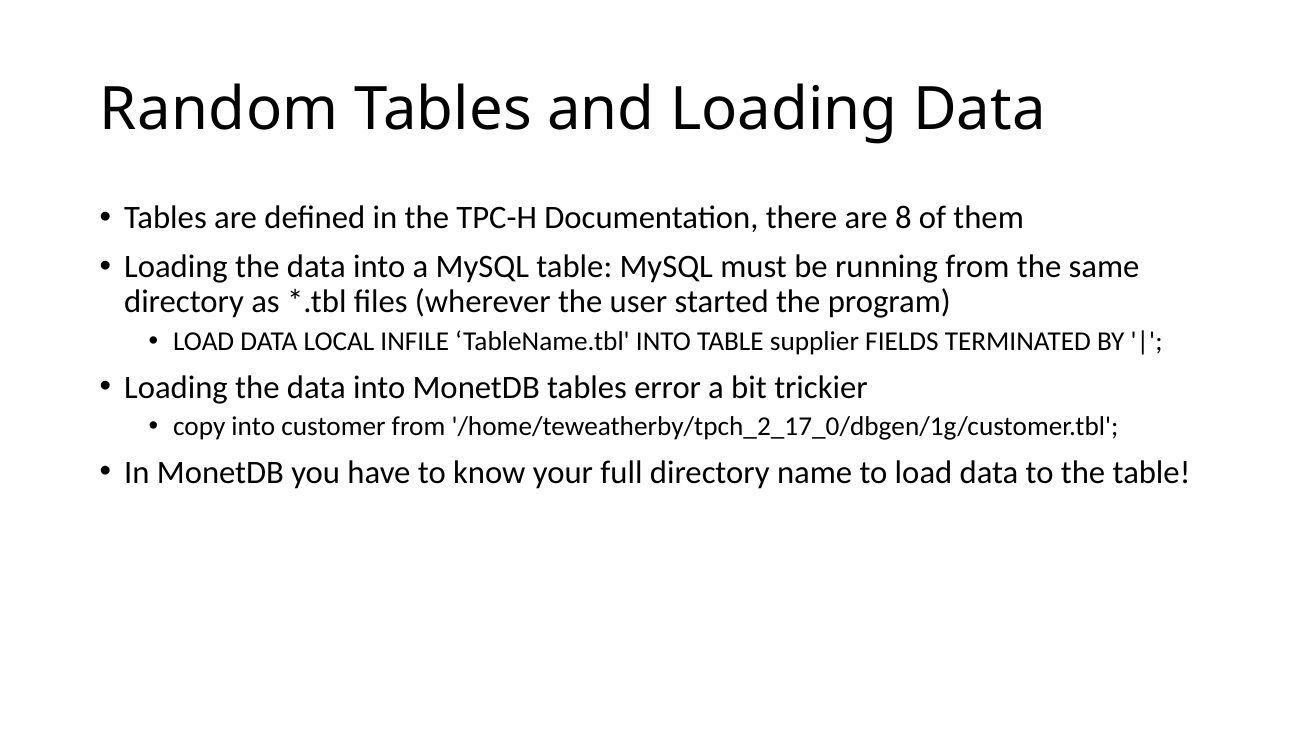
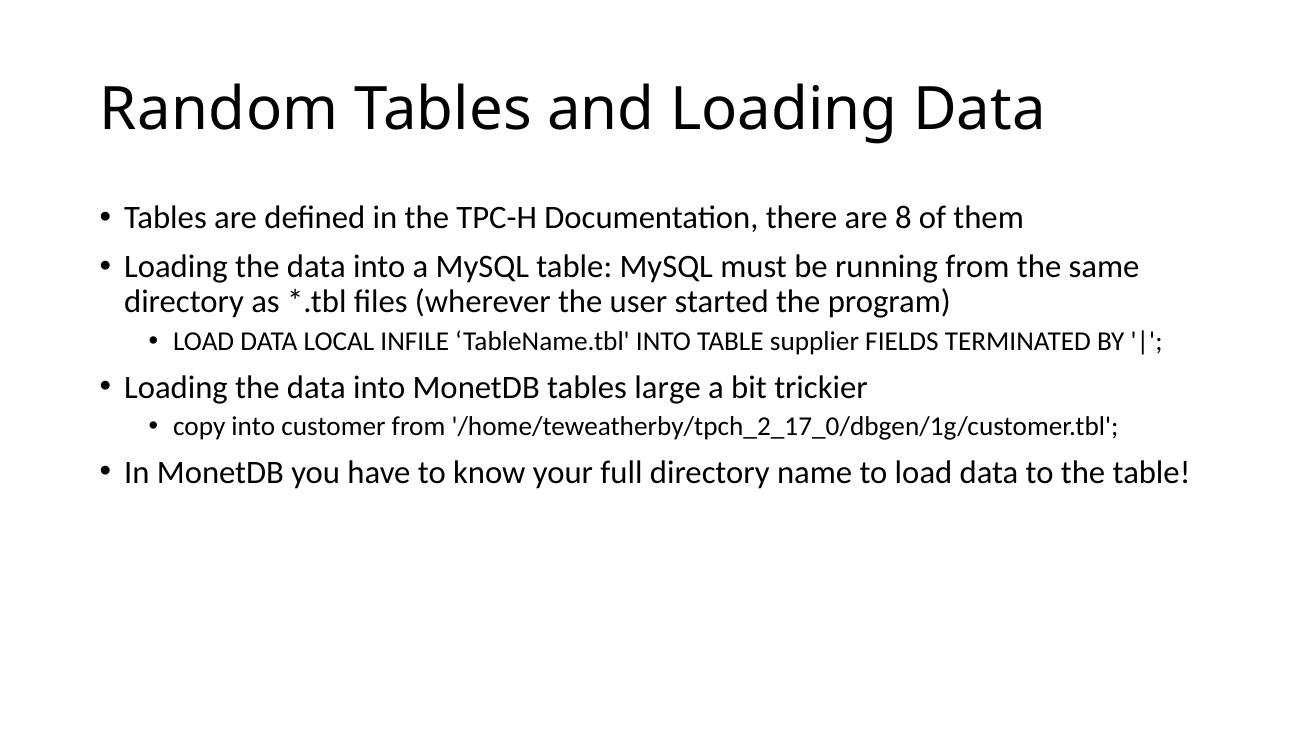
error: error -> large (668, 387)
